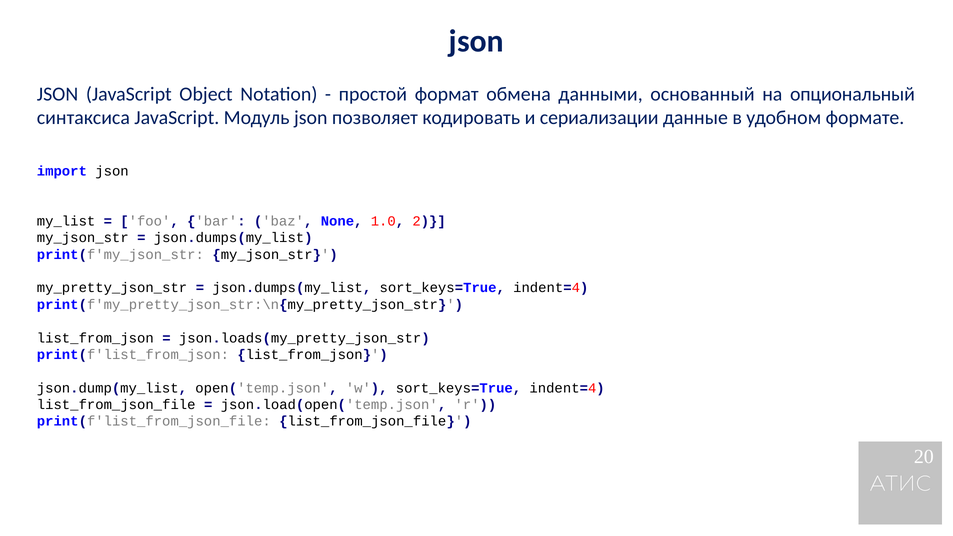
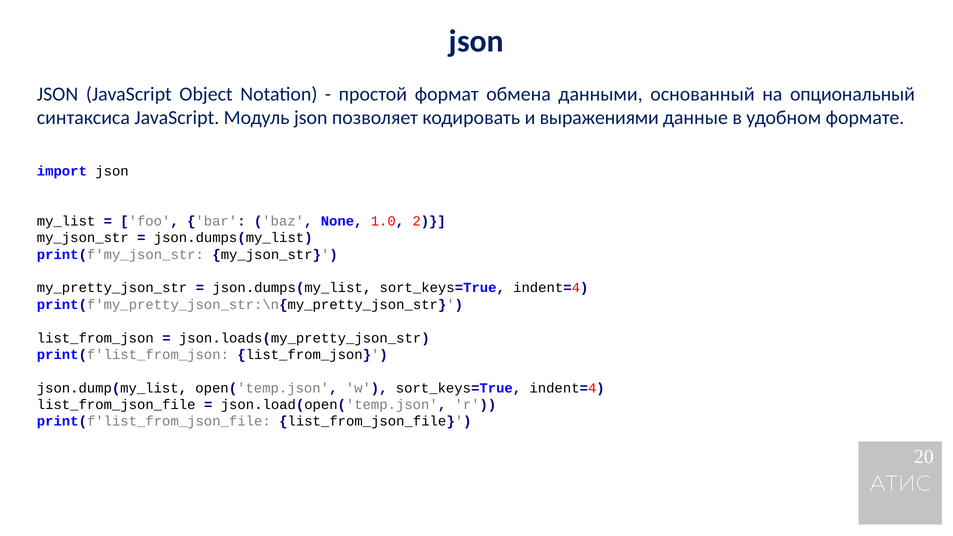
сериализации: сериализации -> выражениями (599, 118)
